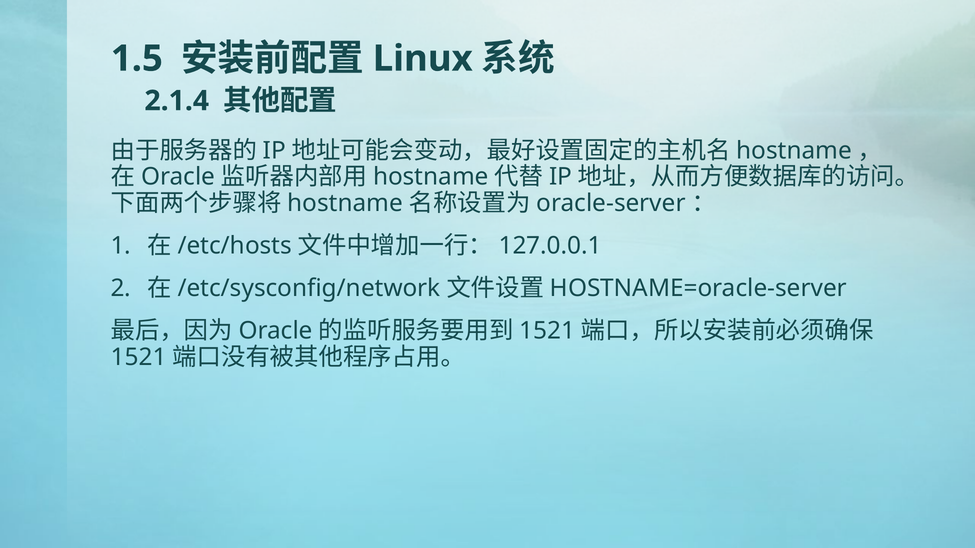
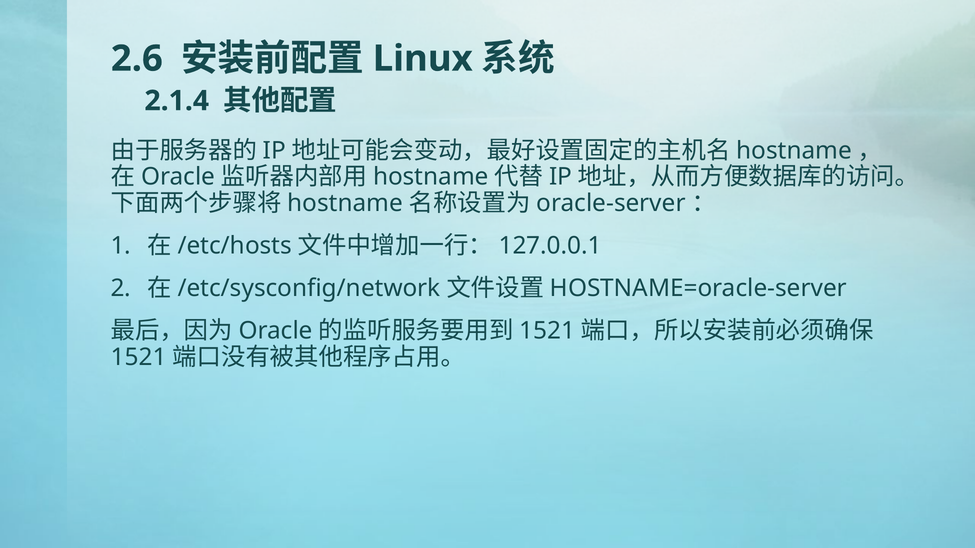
1.5: 1.5 -> 2.6 (137, 59)
